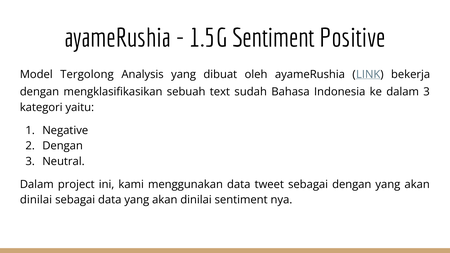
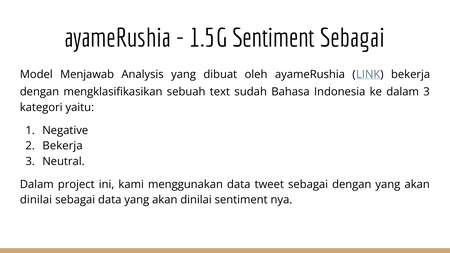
Sentiment Positive: Positive -> Sebagai (352, 38)
Tergolong: Tergolong -> Menjawab (87, 75)
Dengan: Dengan -> Bekerja (63, 146)
